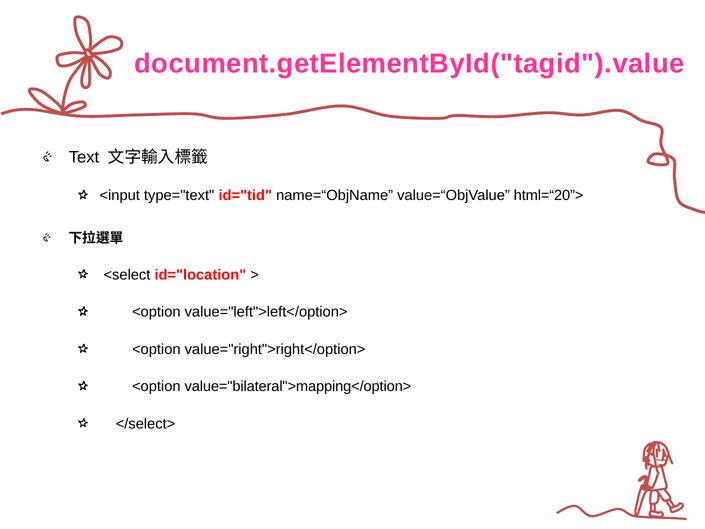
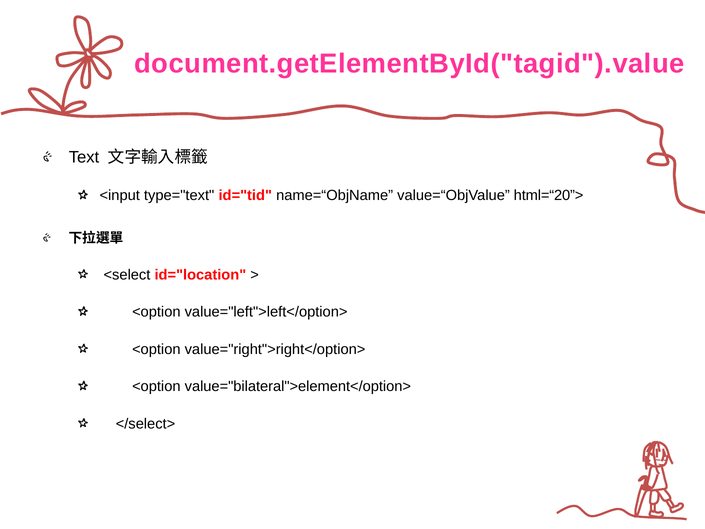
value="bilateral">mapping</option>: value="bilateral">mapping</option> -> value="bilateral">element</option> (298, 386)
